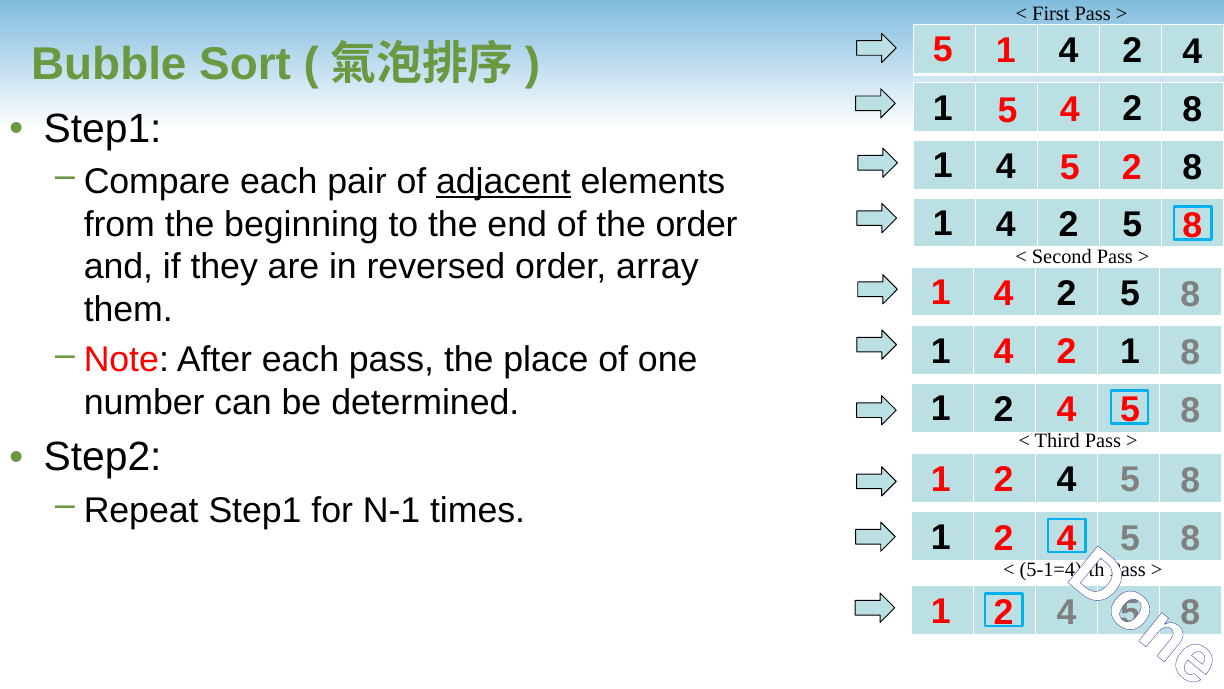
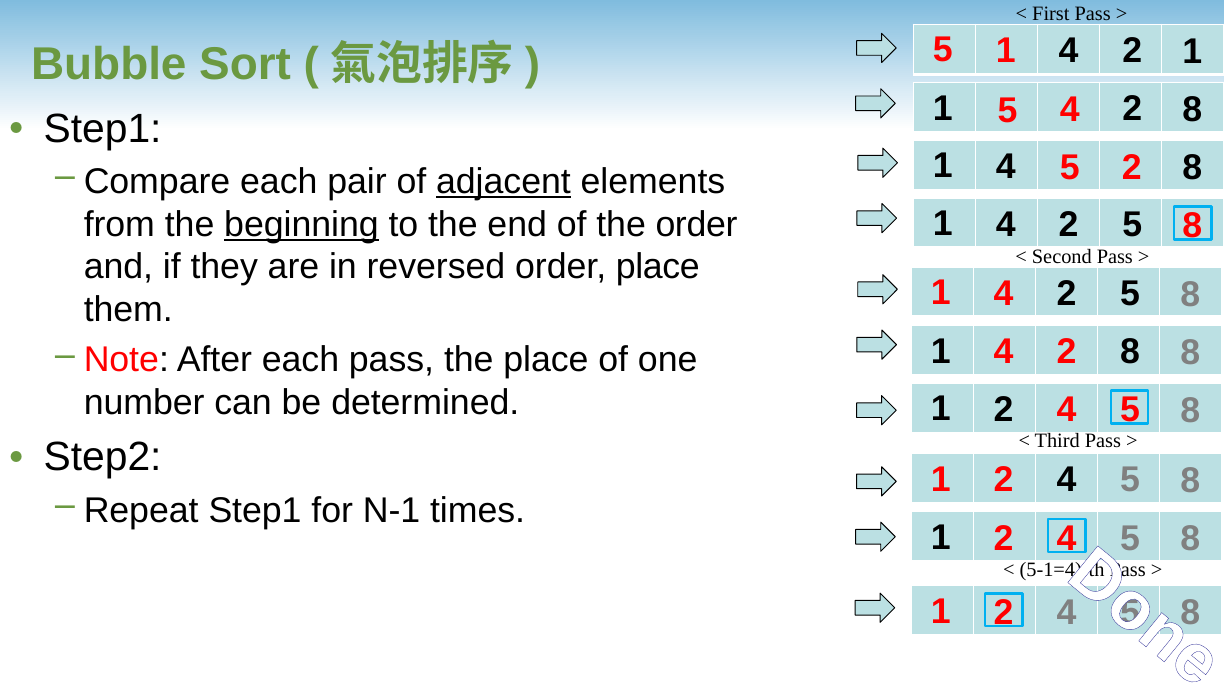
4 4: 4 -> 1 (1192, 51)
beginning underline: none -> present (301, 224)
order array: array -> place (658, 267)
1 1: 1 -> 8 (1130, 352)
